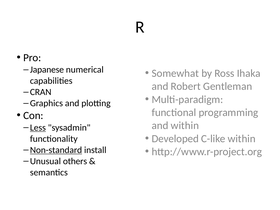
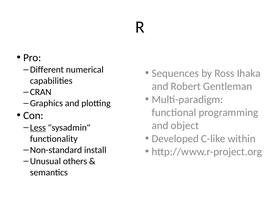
Japanese: Japanese -> Different (47, 70)
Somewhat: Somewhat -> Sequences (175, 73)
and within: within -> object (185, 126)
Non-standard underline: present -> none (56, 150)
